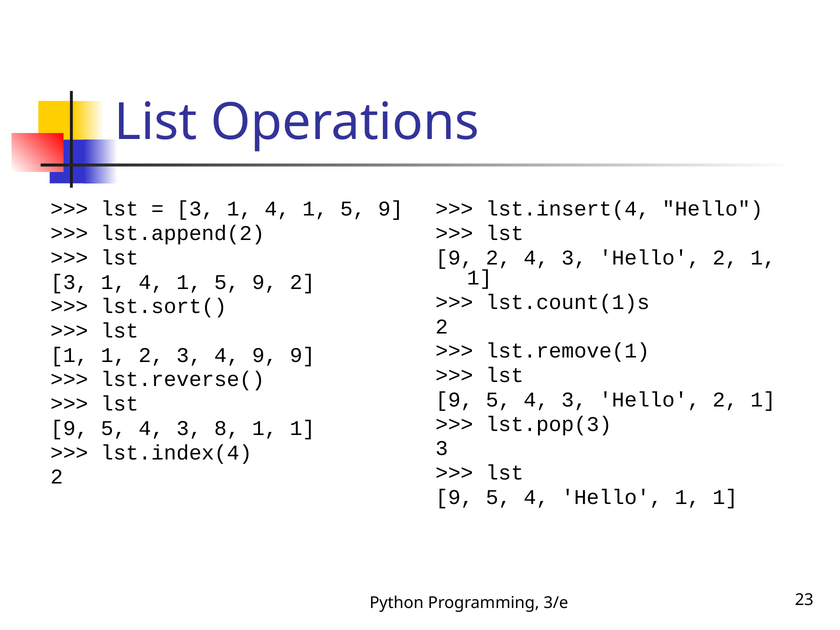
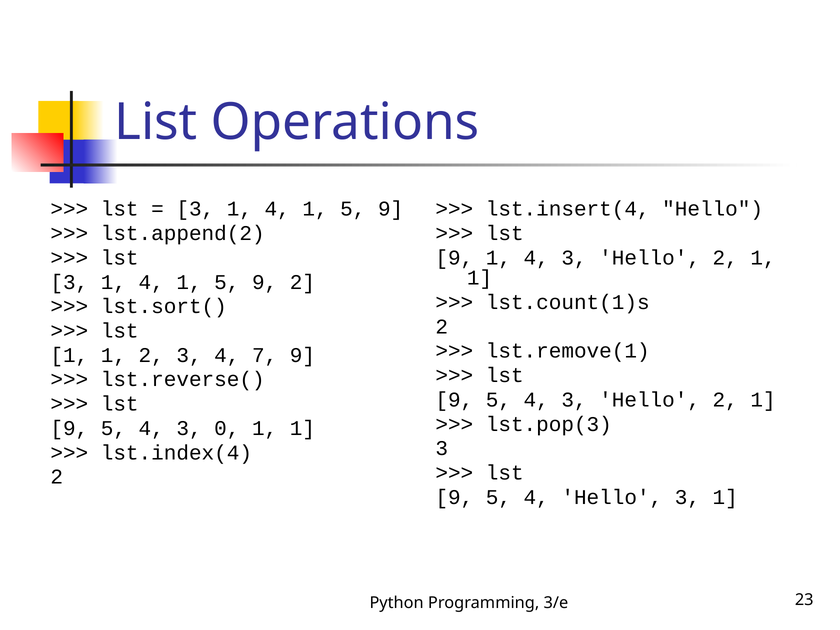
2: 2 -> 1 (498, 258)
4 9: 9 -> 7 (265, 355)
8: 8 -> 0 (227, 428)
Hello 1: 1 -> 3 (687, 497)
